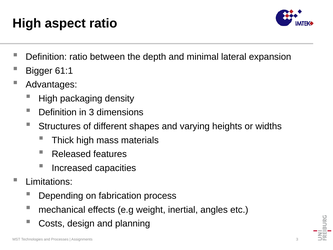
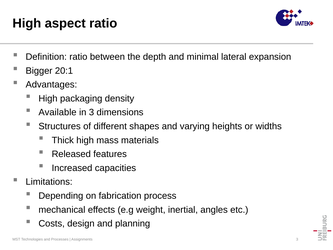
61:1: 61:1 -> 20:1 (64, 71)
Definition: Definition -> Available (58, 112)
